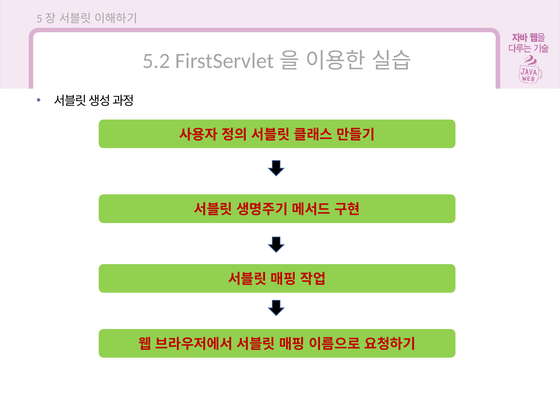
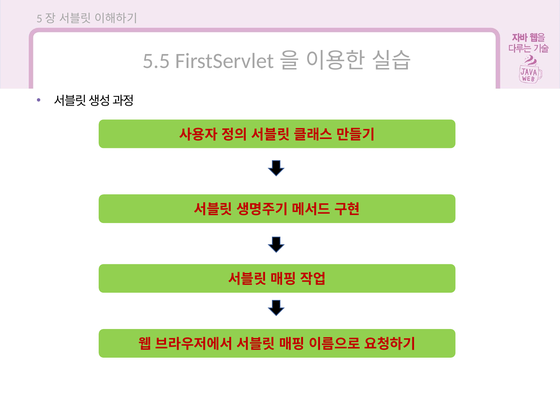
5.2: 5.2 -> 5.5 (156, 61)
